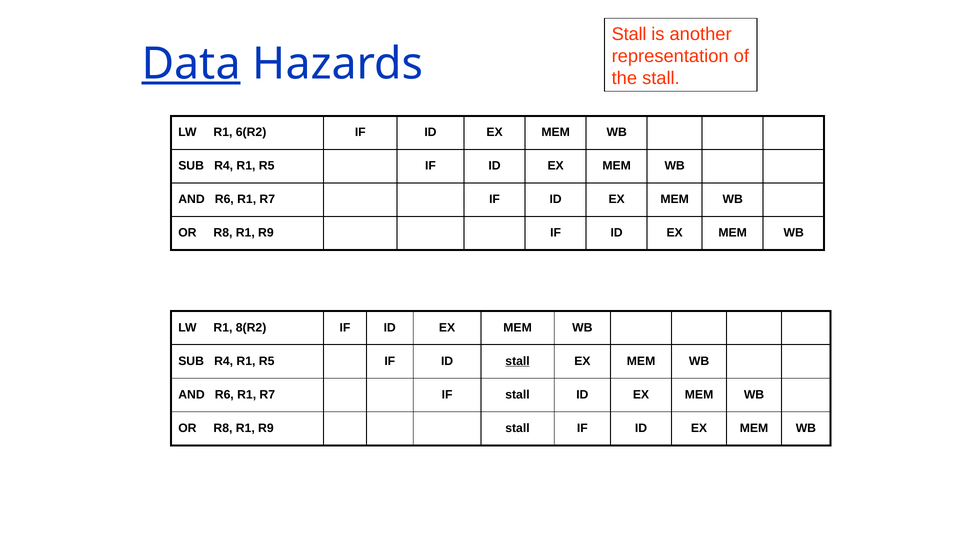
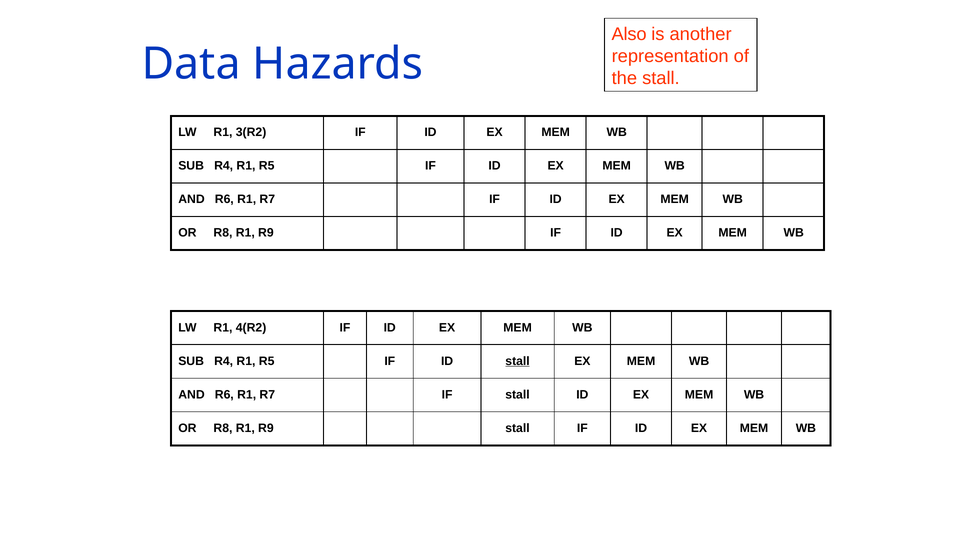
Stall: Stall -> Also (629, 34)
Data underline: present -> none (191, 64)
6(R2: 6(R2 -> 3(R2 (251, 132)
8(R2: 8(R2 -> 4(R2 (251, 328)
